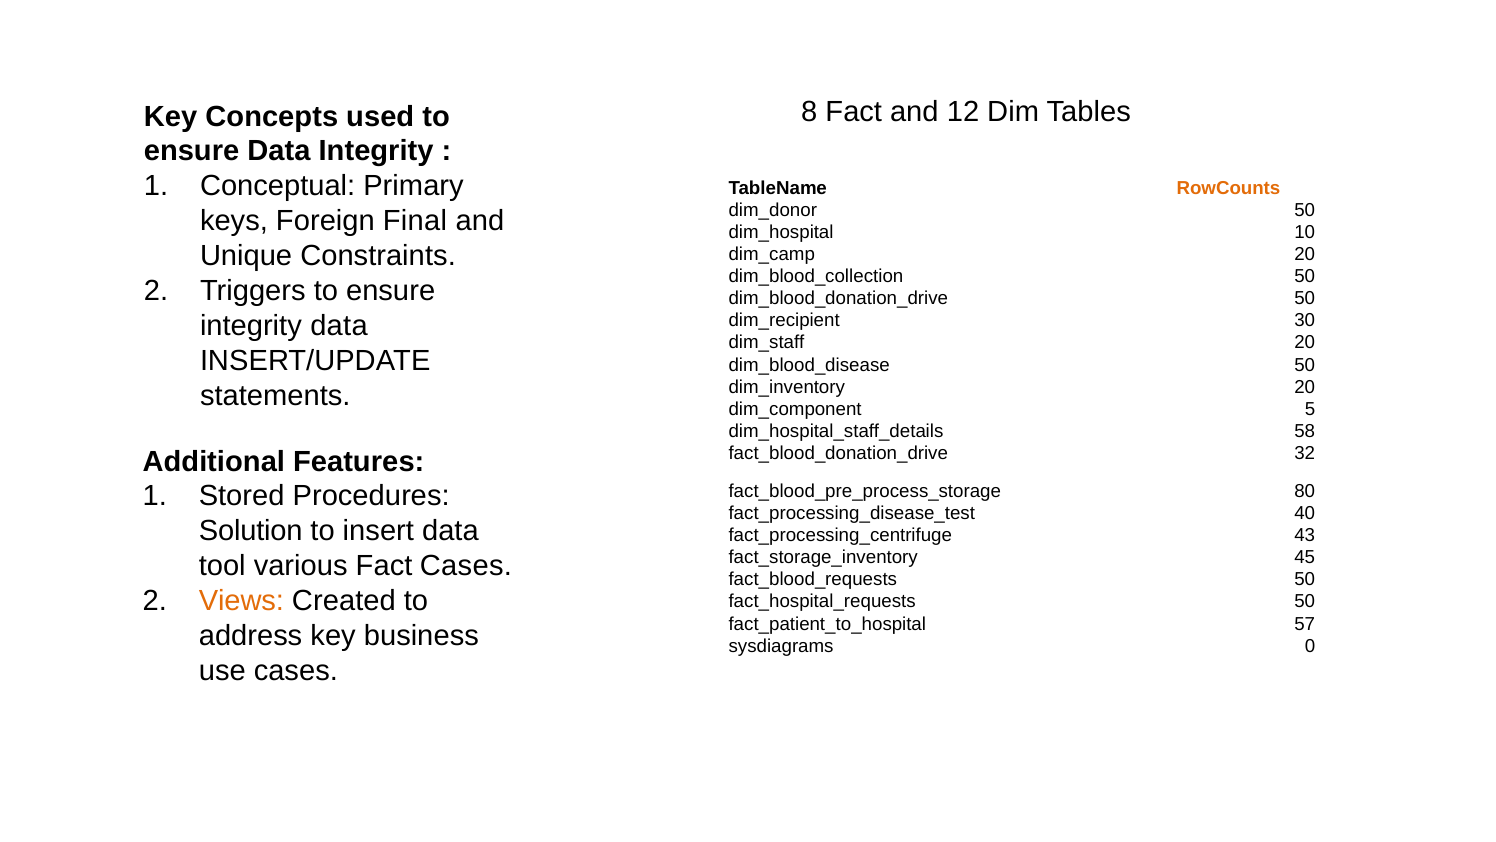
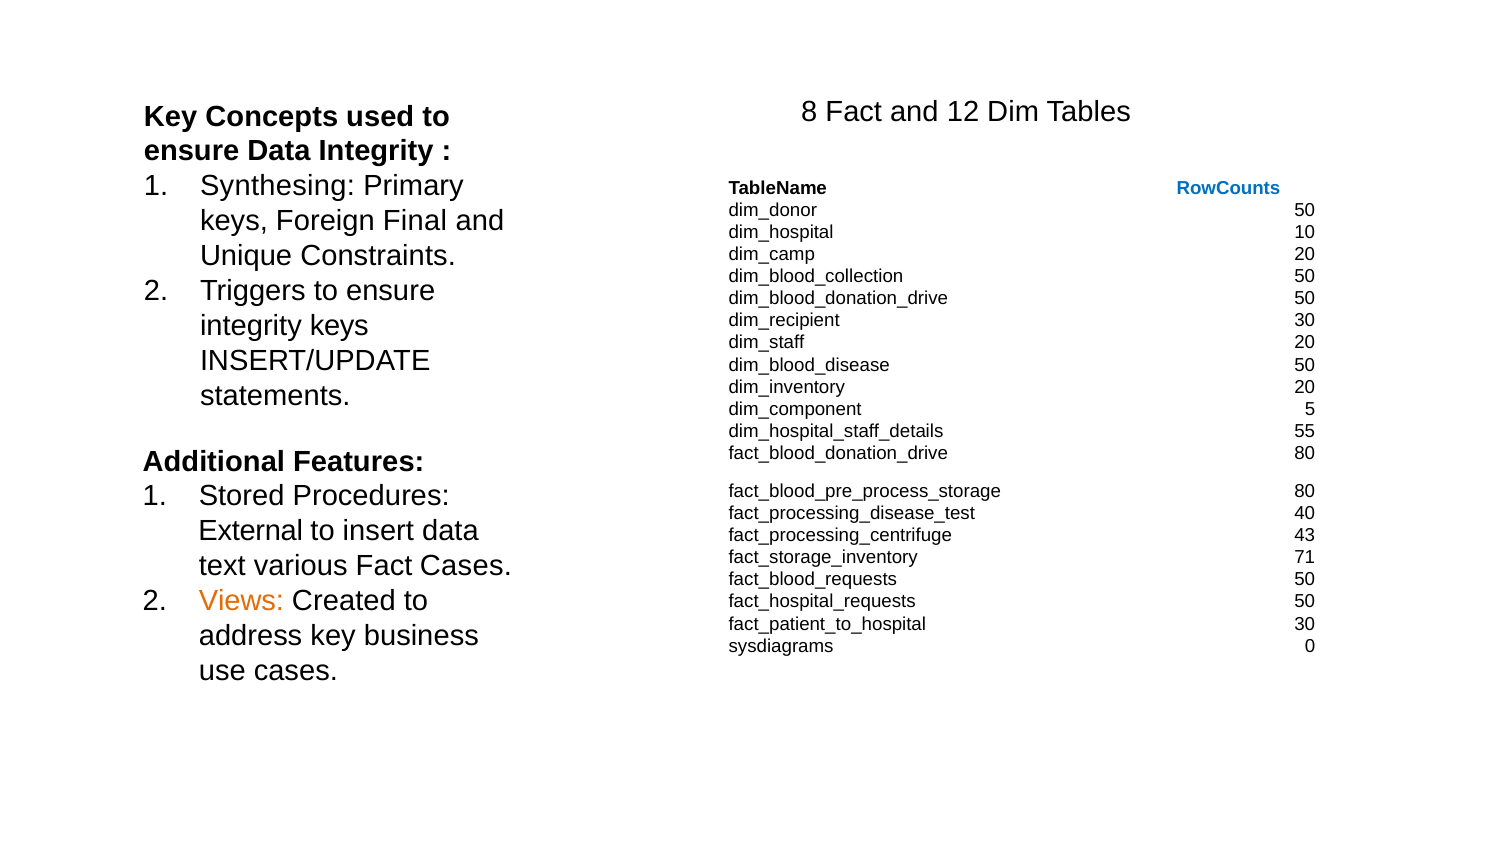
Conceptual: Conceptual -> Synthesing (277, 186)
RowCounts colour: orange -> blue (1228, 188)
integrity data: data -> keys (339, 326)
58: 58 -> 55 (1305, 431)
32: 32 -> 80 (1305, 453)
Solution: Solution -> External (251, 531)
45: 45 -> 71 (1305, 557)
tool: tool -> text (222, 566)
57: 57 -> 30 (1305, 624)
